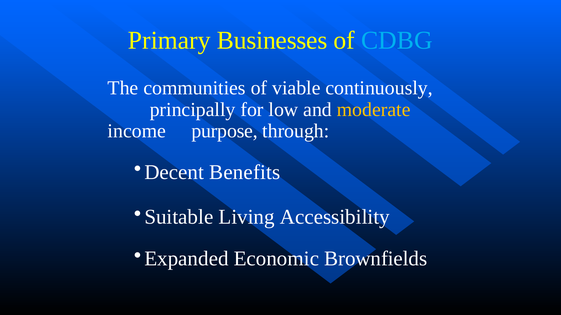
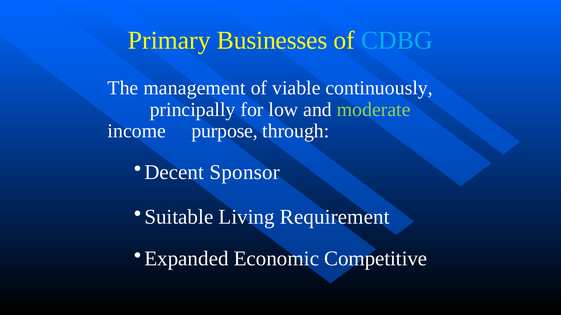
communities: communities -> management (194, 88)
moderate colour: yellow -> light green (374, 110)
Benefits: Benefits -> Sponsor (245, 172)
Accessibility: Accessibility -> Requirement (335, 217)
Brownfields: Brownfields -> Competitive (376, 259)
